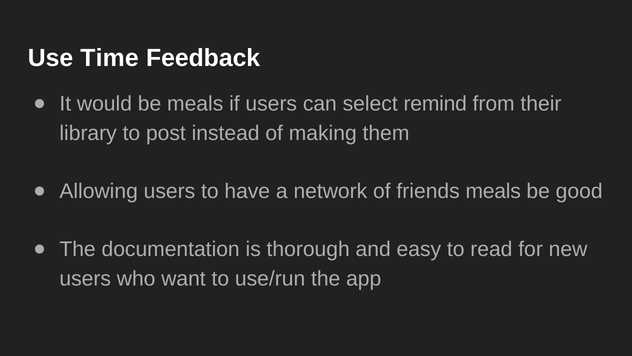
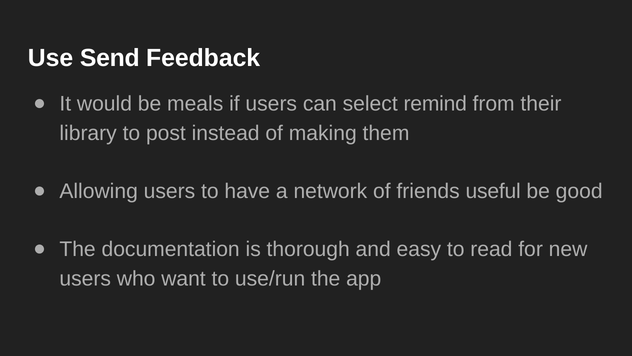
Time: Time -> Send (110, 58)
friends meals: meals -> useful (493, 191)
